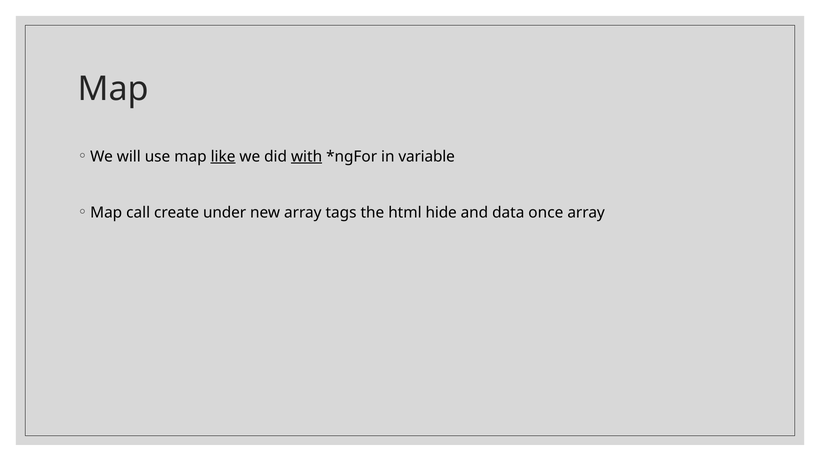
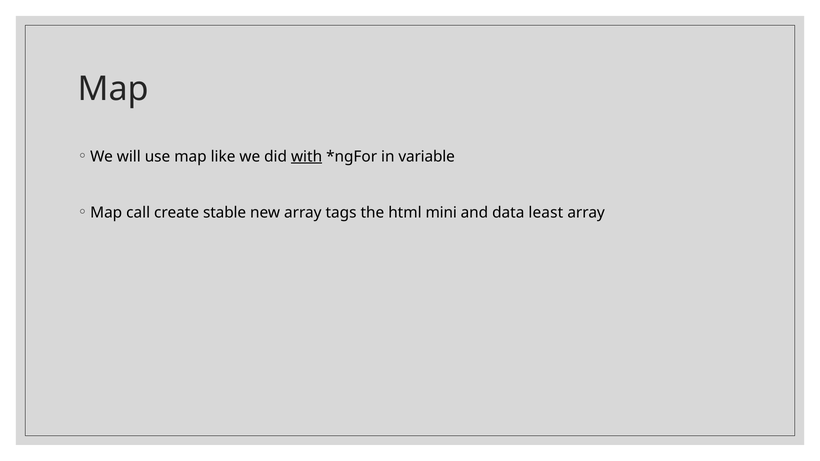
like underline: present -> none (223, 157)
under: under -> stable (225, 213)
hide: hide -> mini (441, 213)
once: once -> least (546, 213)
